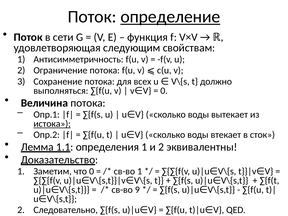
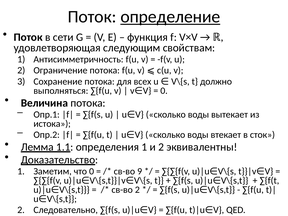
истока underline: present -> none (52, 124)
св-во 1: 1 -> 9 (140, 171)
св-во 9: 9 -> 2 (137, 190)
